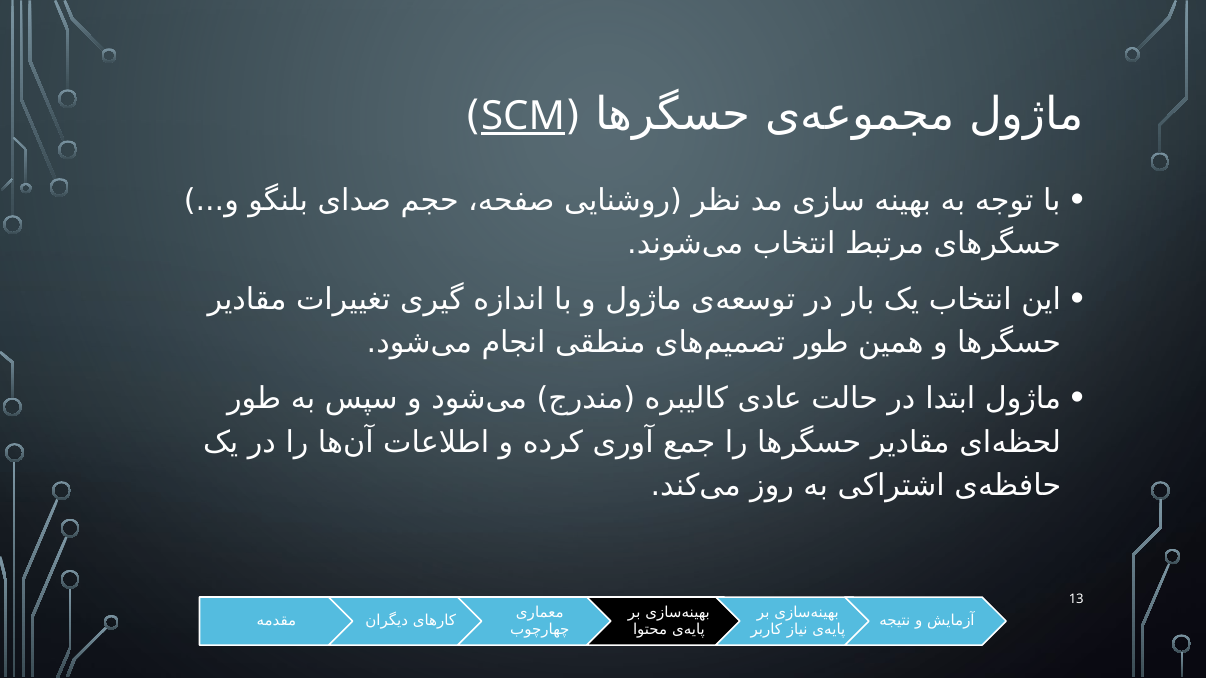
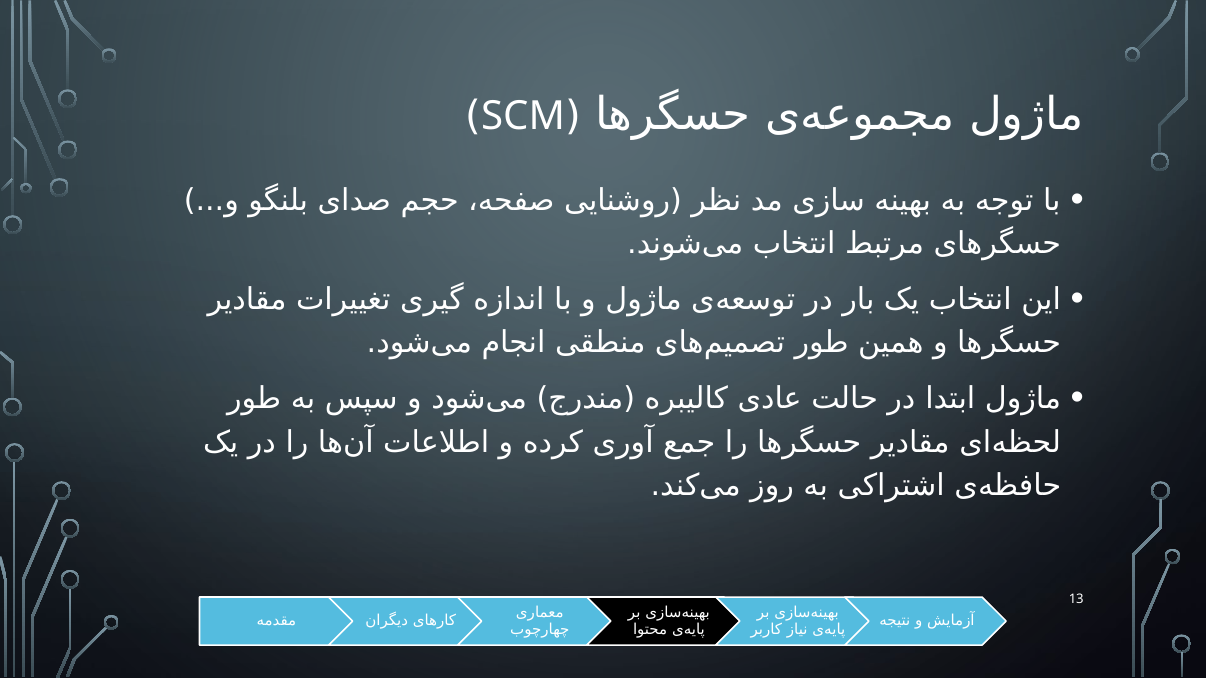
SCM underline: present -> none (523, 116)
